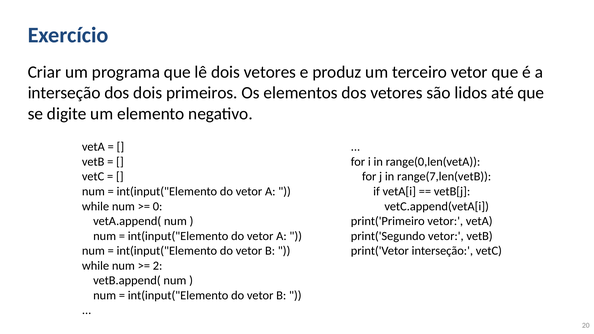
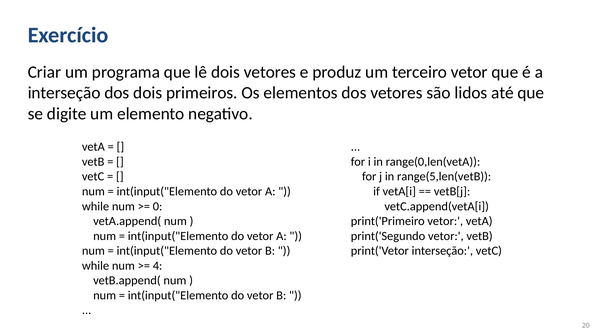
range(7,len(vetB: range(7,len(vetB -> range(5,len(vetB (444, 177)
2: 2 -> 4 (158, 266)
